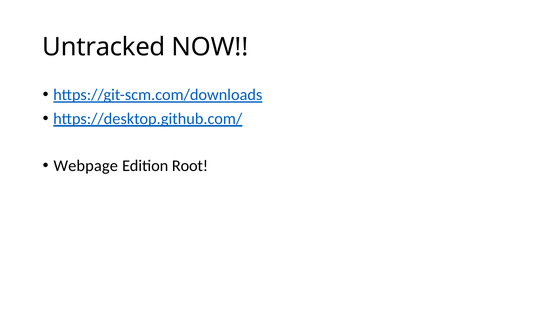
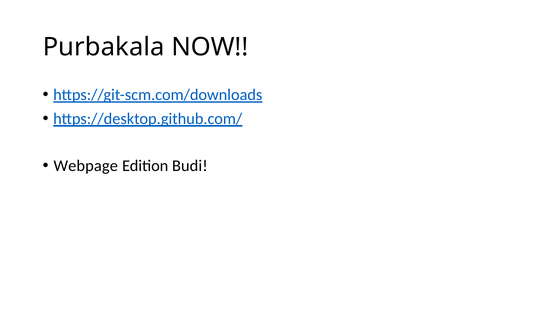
Untracked: Untracked -> Purbakala (104, 47)
Root: Root -> Budi (190, 166)
